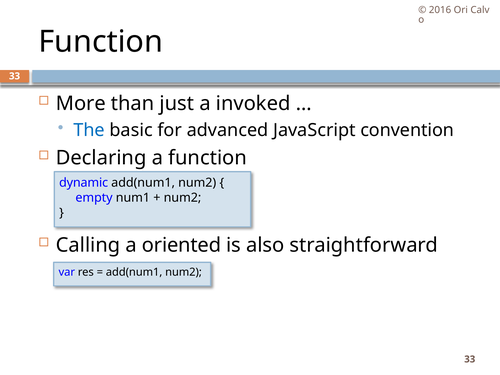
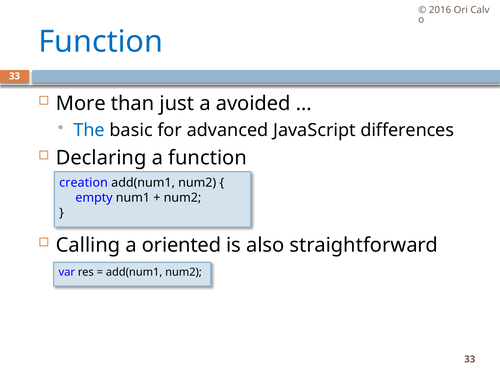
Function colour: black -> blue (101, 42)
invoked: invoked -> avoided (253, 103)
convention: convention -> differences (407, 130)
dynamic: dynamic -> creation (84, 183)
